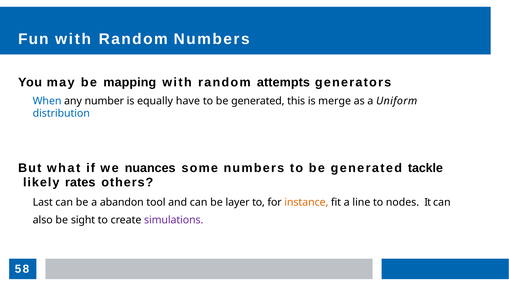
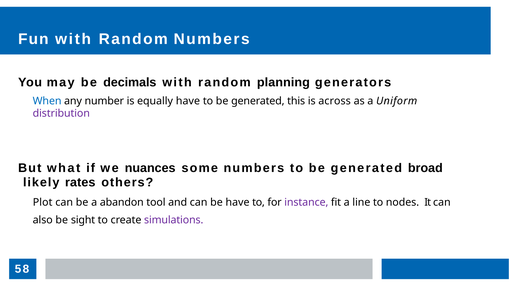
mapping: mapping -> decimals (130, 82)
attempts: attempts -> planning (283, 82)
merge: merge -> across (335, 101)
distribution colour: blue -> purple (61, 113)
tackle: tackle -> broad (425, 168)
Last: Last -> Plot (43, 202)
be layer: layer -> have (238, 202)
instance colour: orange -> purple (306, 202)
